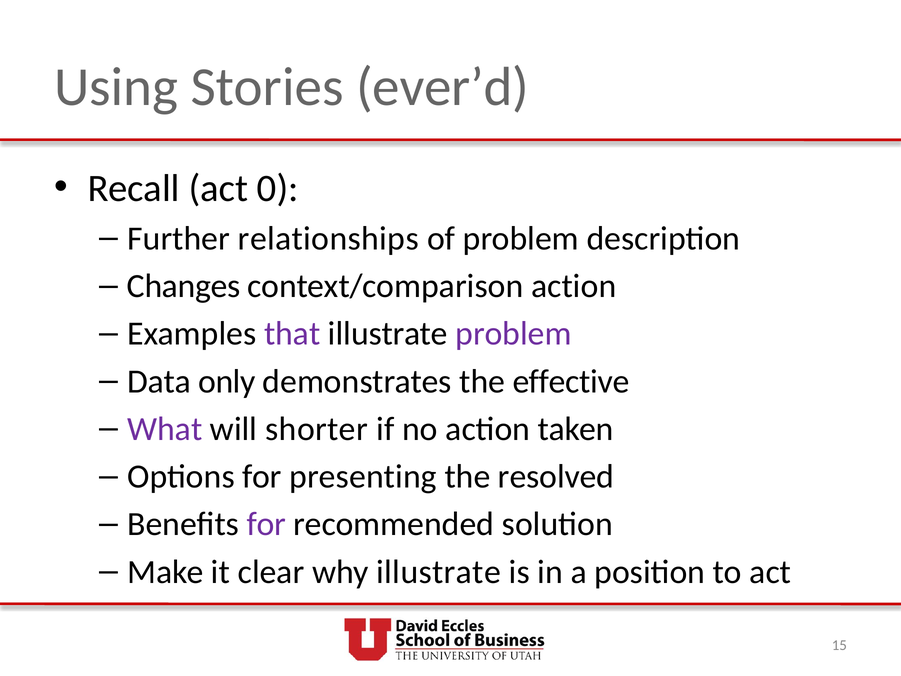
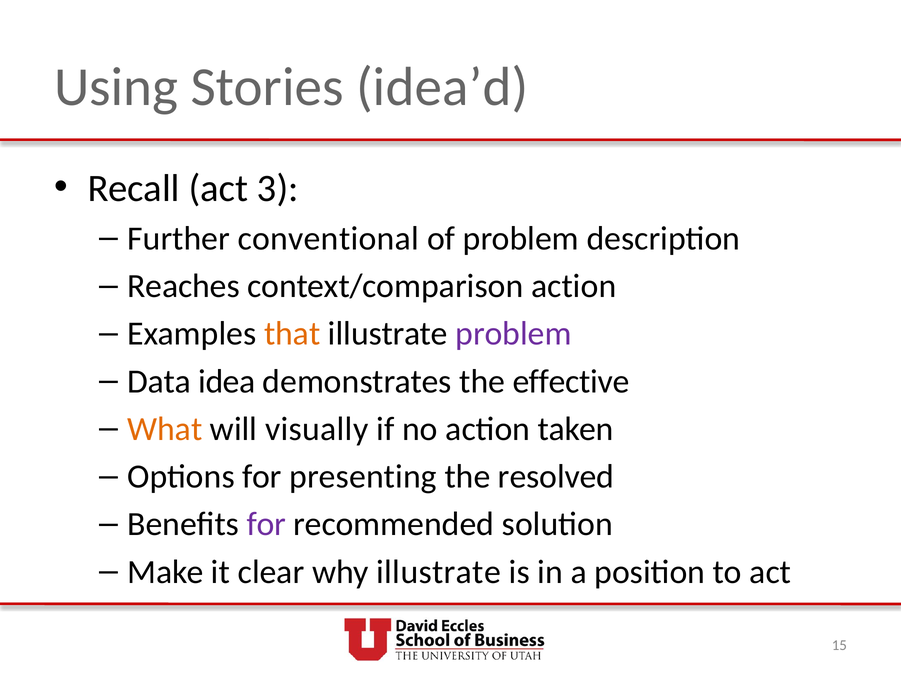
ever’d: ever’d -> idea’d (442, 87)
0: 0 -> 3 (278, 188)
relationships: relationships -> conventional (328, 238)
Changes: Changes -> Reaches (184, 286)
that colour: purple -> orange (292, 334)
only: only -> idea (227, 381)
What colour: purple -> orange (165, 429)
shorter: shorter -> visually (317, 429)
